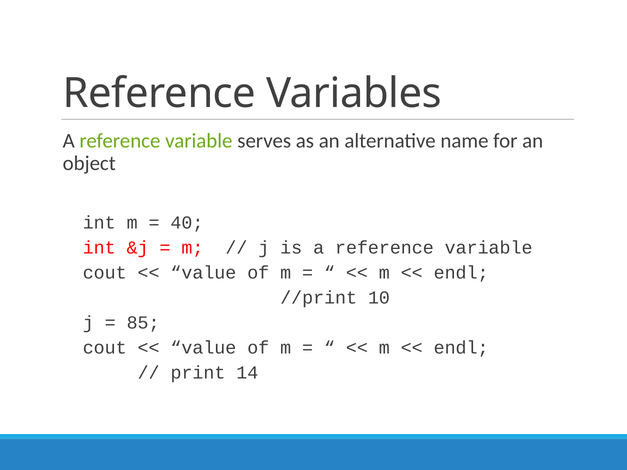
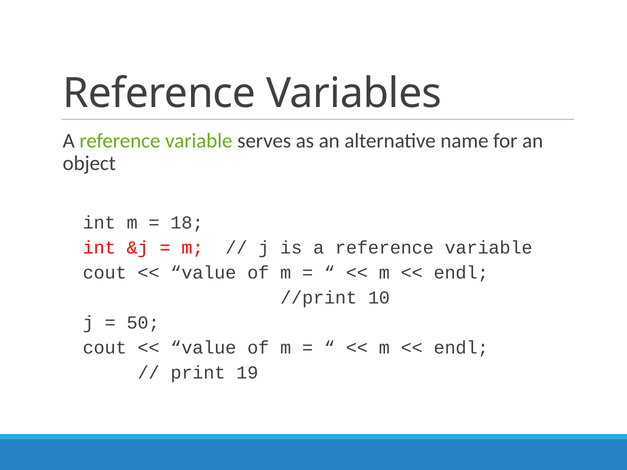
40: 40 -> 18 (187, 223)
85: 85 -> 50 (143, 323)
14: 14 -> 19 (247, 373)
